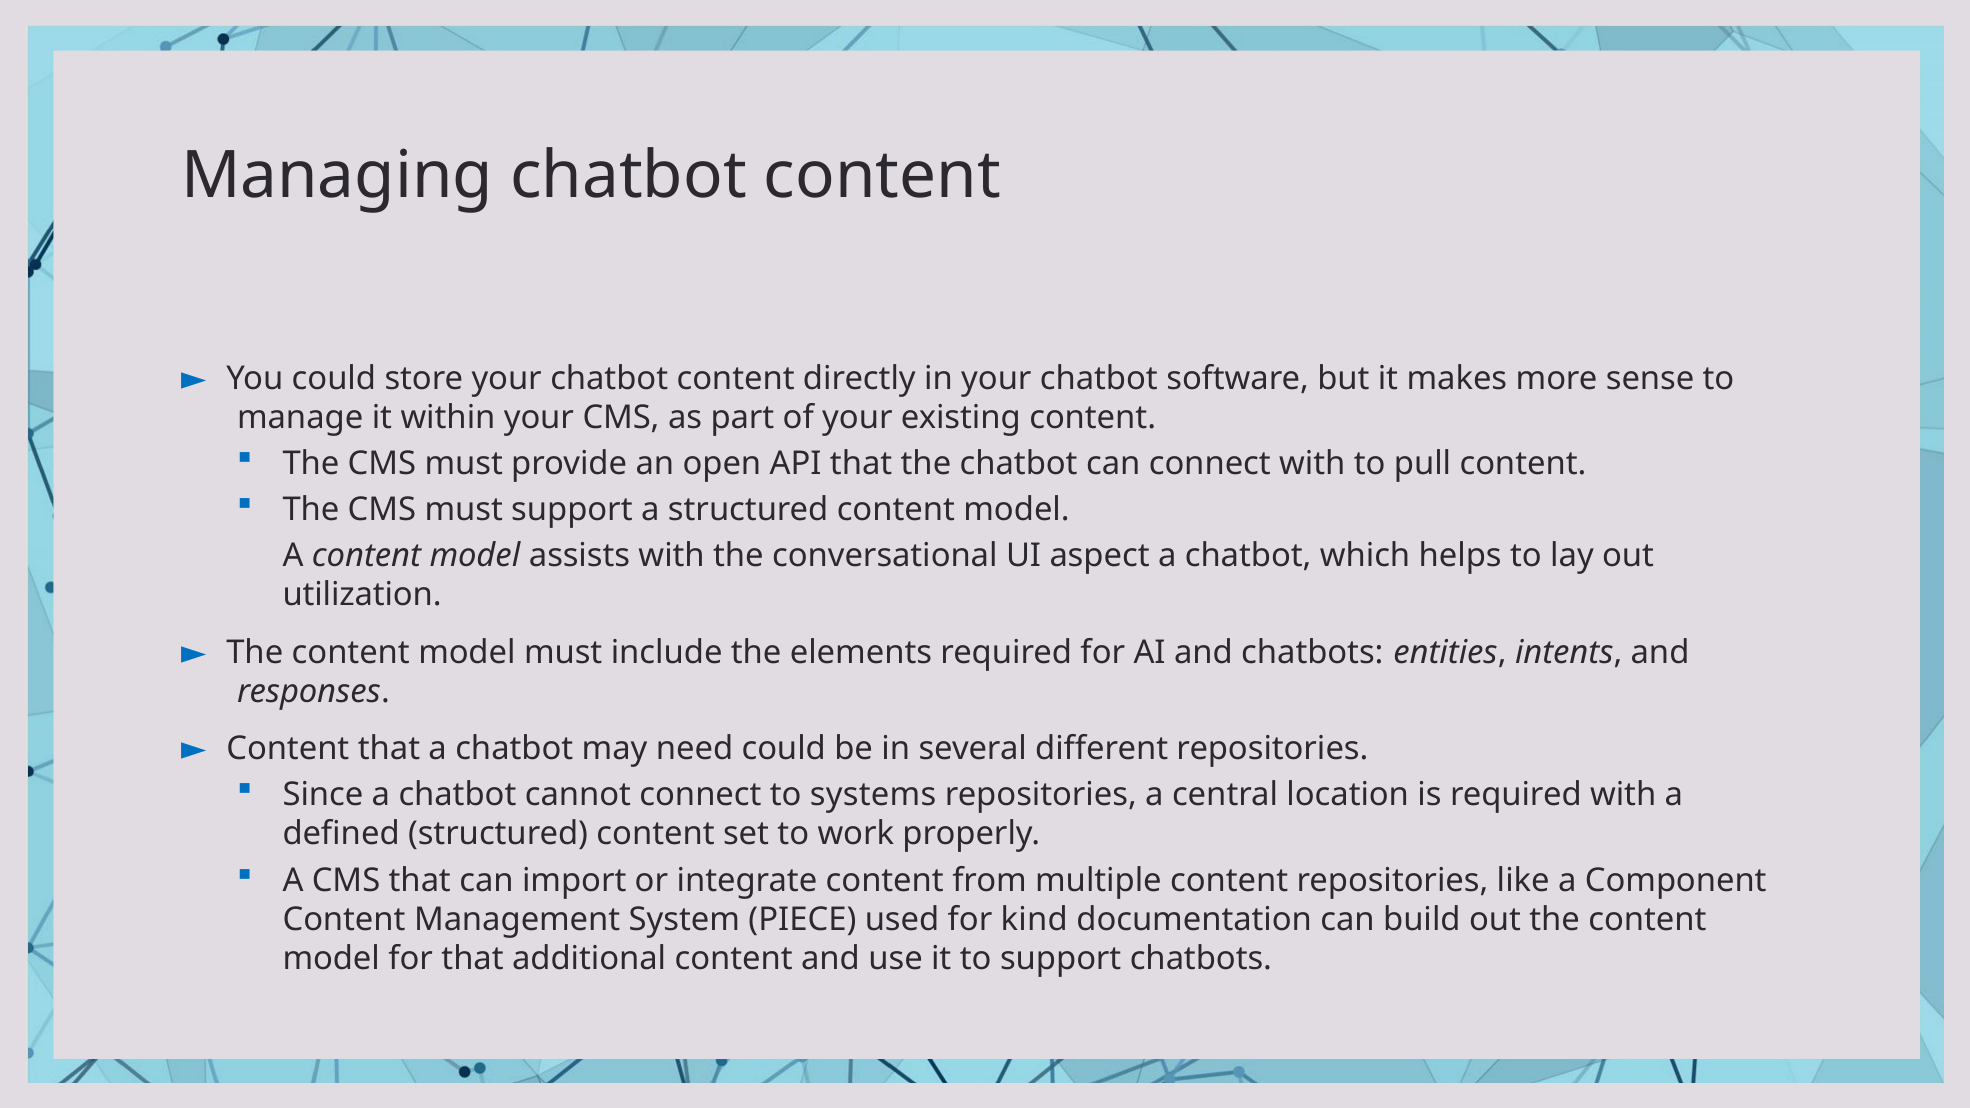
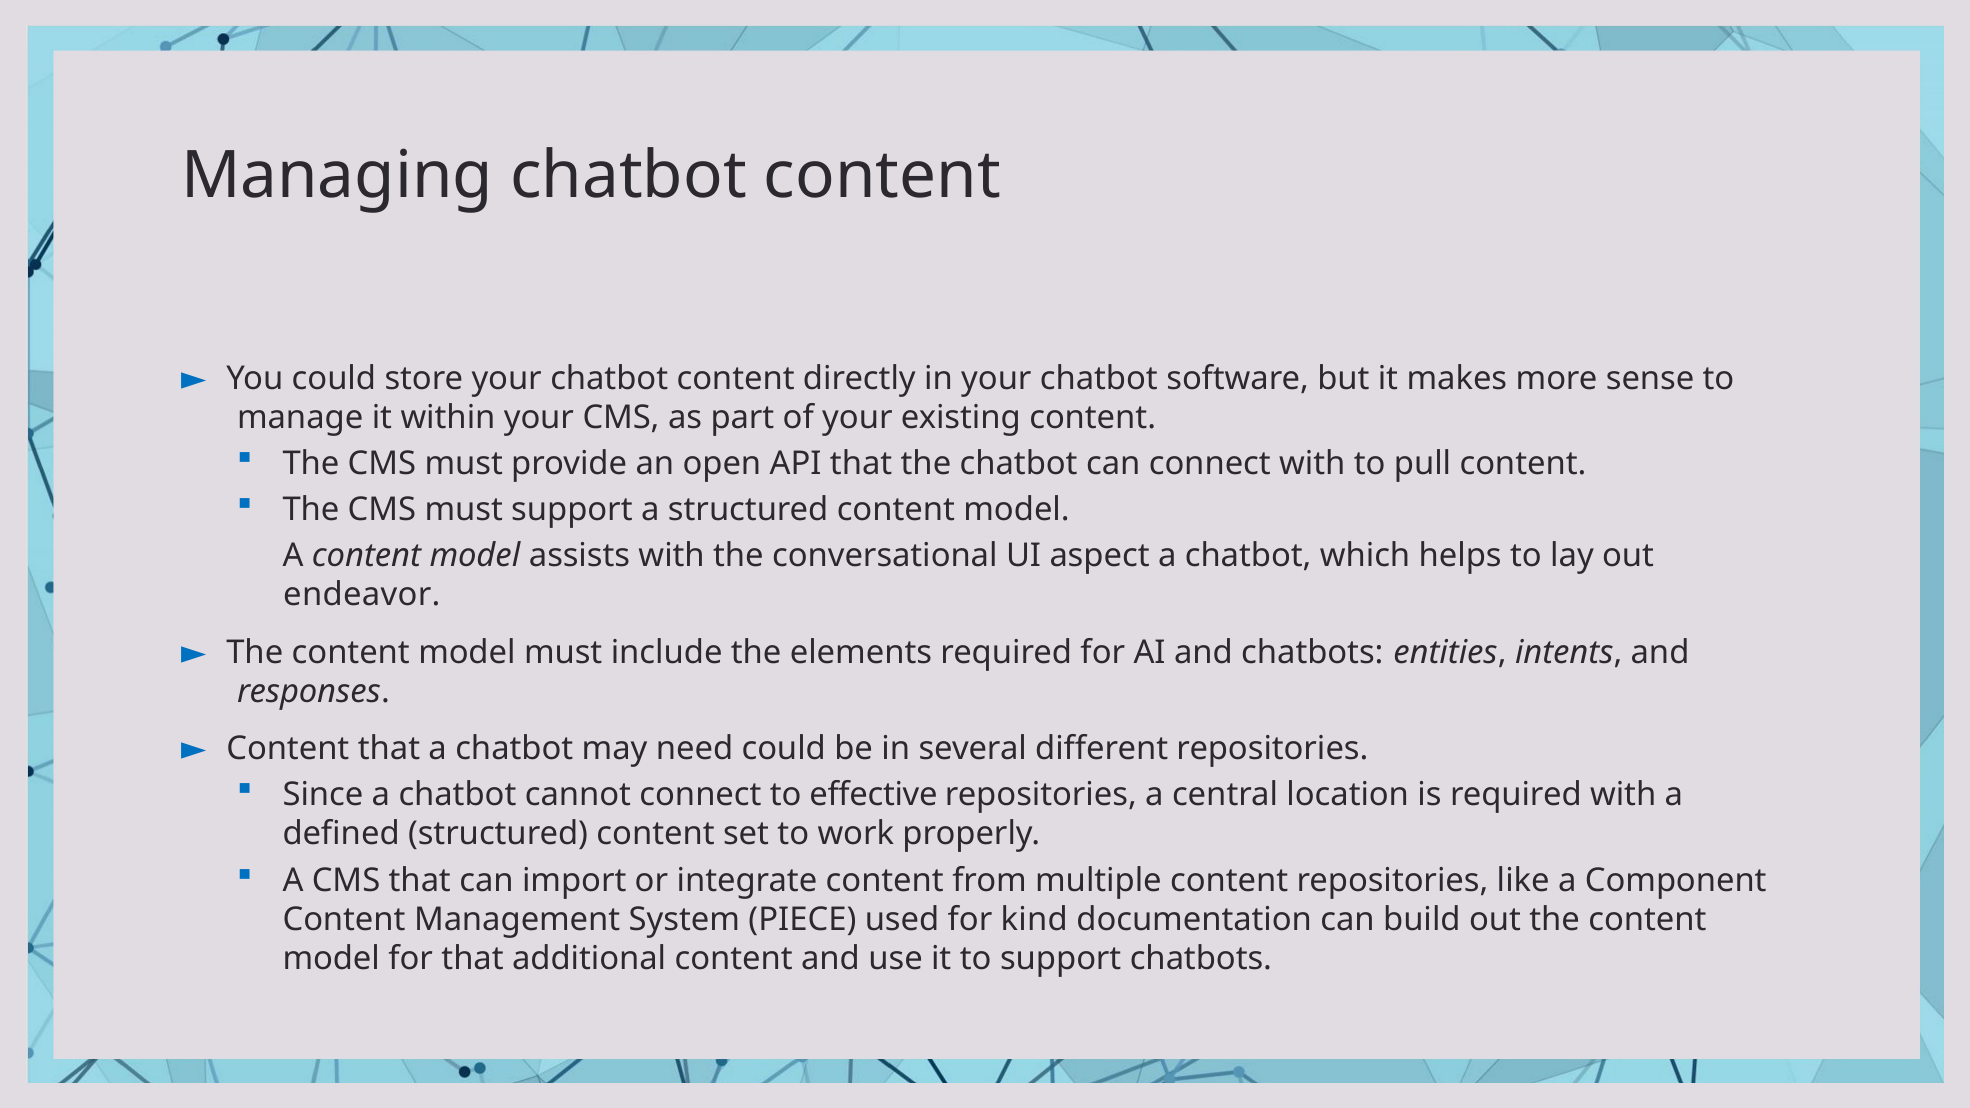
utilization: utilization -> endeavor (362, 595)
systems: systems -> effective (873, 795)
